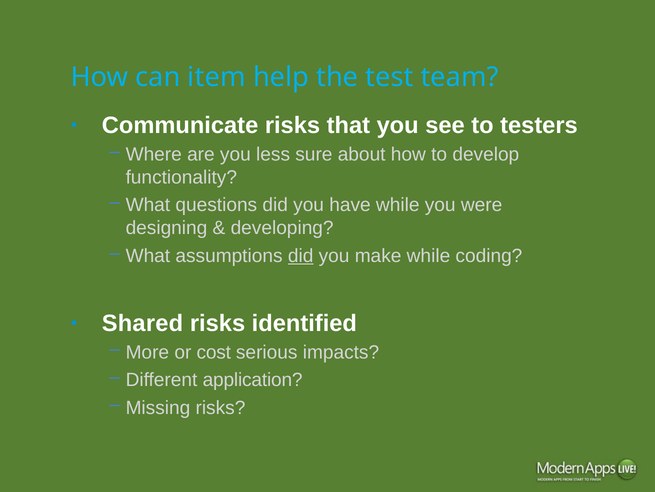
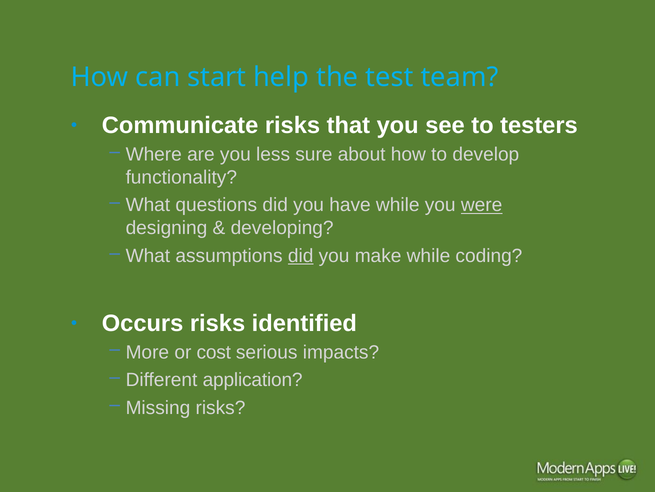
item: item -> start (217, 77)
were underline: none -> present (482, 205)
Shared: Shared -> Occurs (143, 323)
